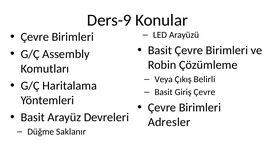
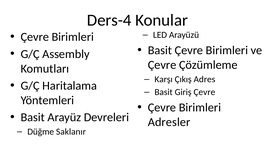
Ders-9: Ders-9 -> Ders-4 (109, 20)
Robin: Robin -> Çevre (162, 65)
Veya: Veya -> Karşı (164, 80)
Belirli: Belirli -> Adres (204, 80)
